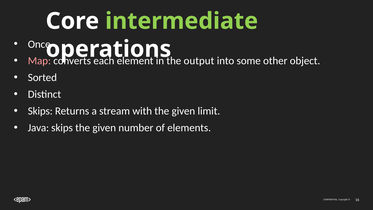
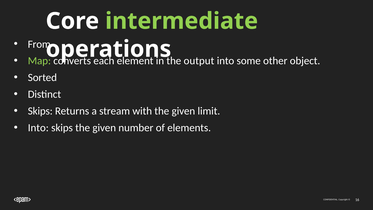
Once: Once -> From (39, 44)
Map colour: pink -> light green (39, 61)
Java: Java -> Into (38, 128)
